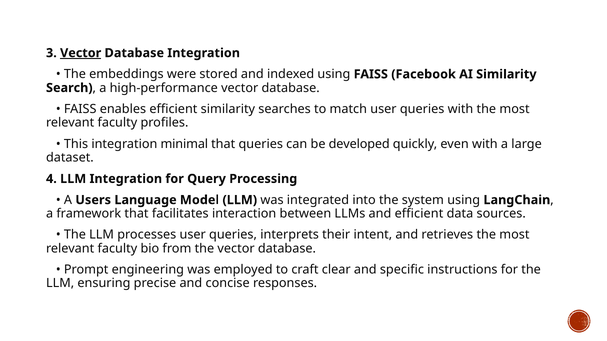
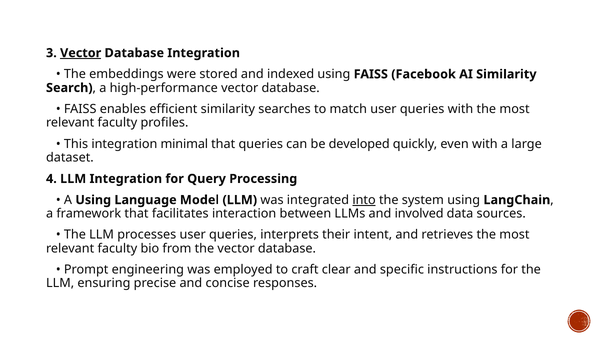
A Users: Users -> Using (93, 200)
into underline: none -> present (364, 200)
and efficient: efficient -> involved (419, 214)
